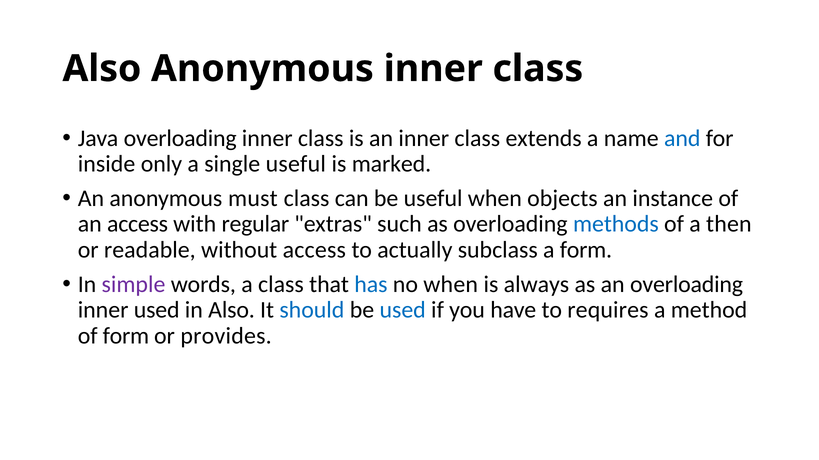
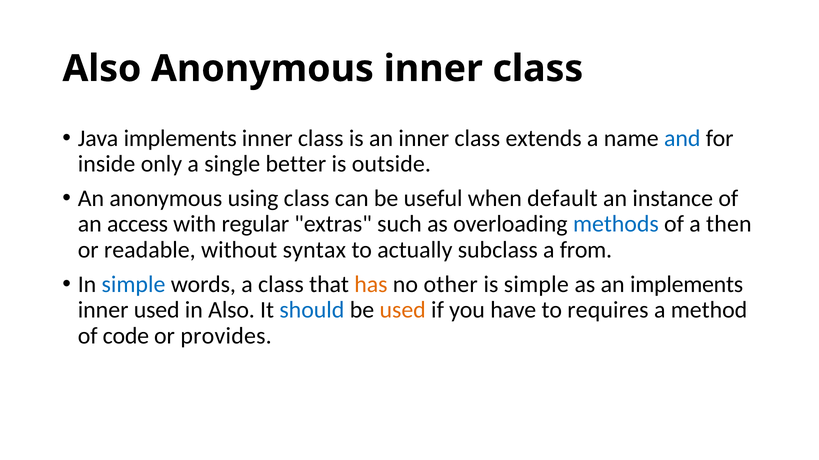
Java overloading: overloading -> implements (180, 138)
single useful: useful -> better (296, 164)
marked: marked -> outside (391, 164)
must: must -> using (253, 199)
objects: objects -> default (562, 199)
without access: access -> syntax (314, 250)
a form: form -> from (586, 250)
simple colour: purple -> blue (134, 285)
has colour: blue -> orange (371, 285)
no when: when -> other (451, 285)
is always: always -> simple (536, 285)
an overloading: overloading -> implements (687, 285)
used colour: blue -> orange (403, 310)
of form: form -> code (126, 336)
